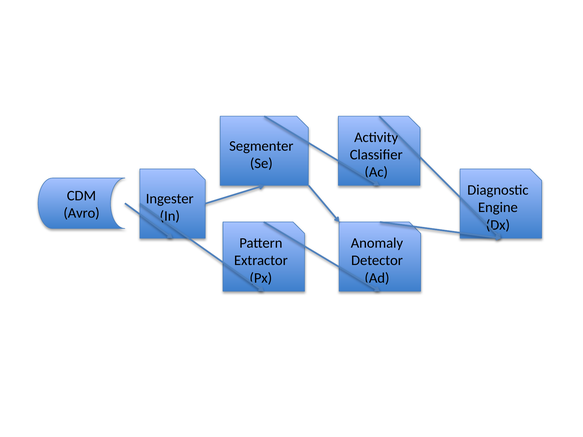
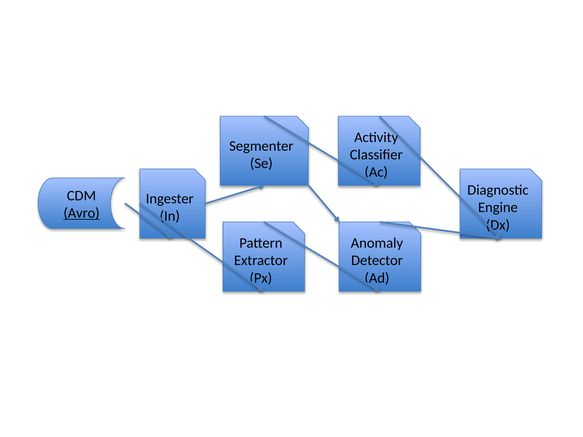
Avro underline: none -> present (82, 213)
